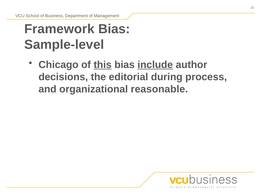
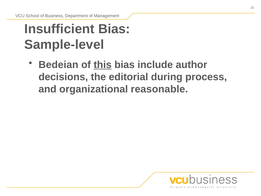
Framework: Framework -> Insufficient (59, 29)
Chicago: Chicago -> Bedeian (58, 65)
include underline: present -> none (155, 65)
